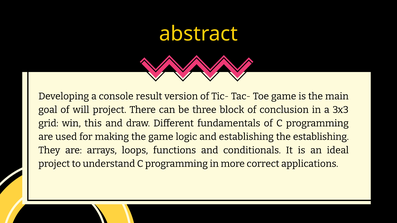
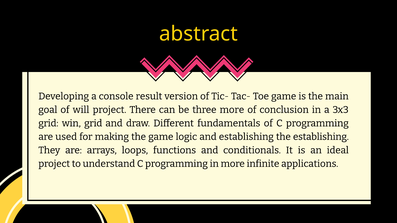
three block: block -> more (232, 110)
win this: this -> grid (93, 123)
correct: correct -> infinite (263, 164)
